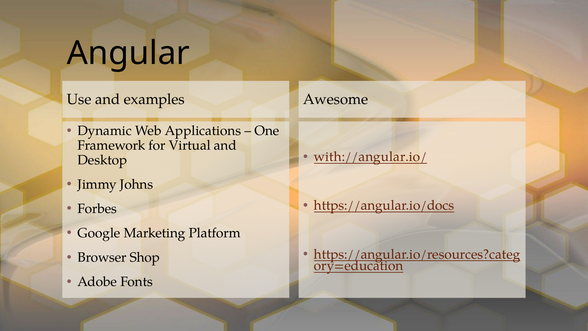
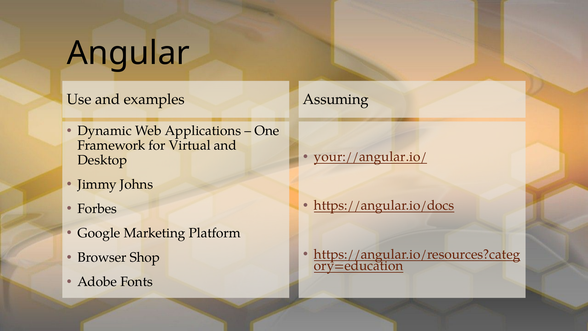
Awesome: Awesome -> Assuming (336, 99)
with://angular.io/: with://angular.io/ -> your://angular.io/ (370, 157)
